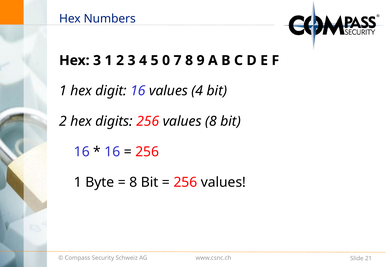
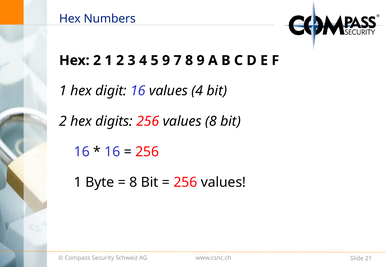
Hex 3: 3 -> 2 (97, 61)
5 0: 0 -> 9 (166, 61)
